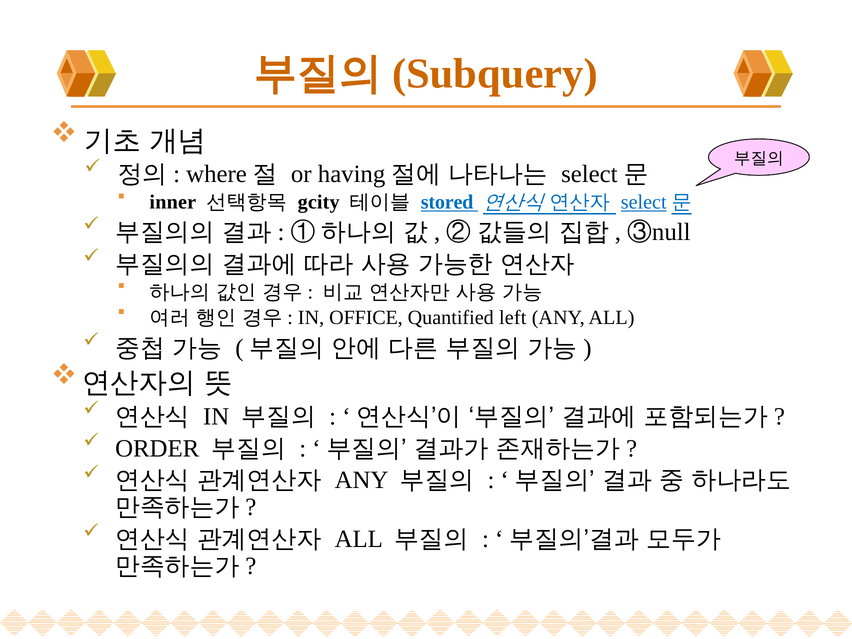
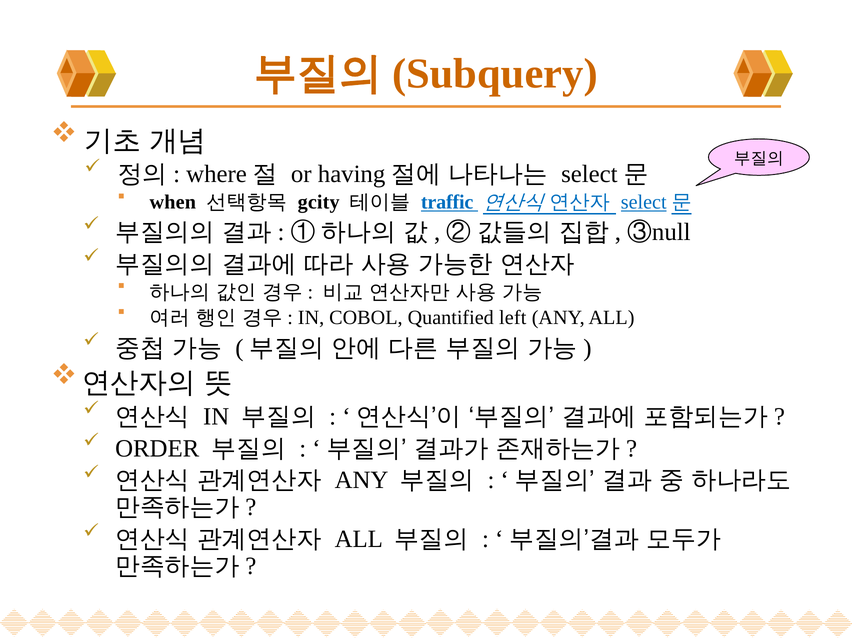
inner: inner -> when (173, 202)
stored: stored -> traffic (447, 202)
OFFICE: OFFICE -> COBOL (366, 318)
